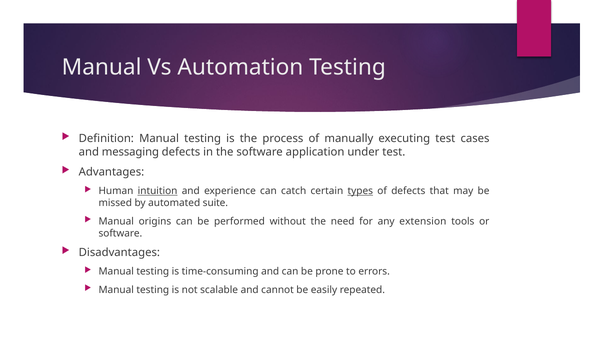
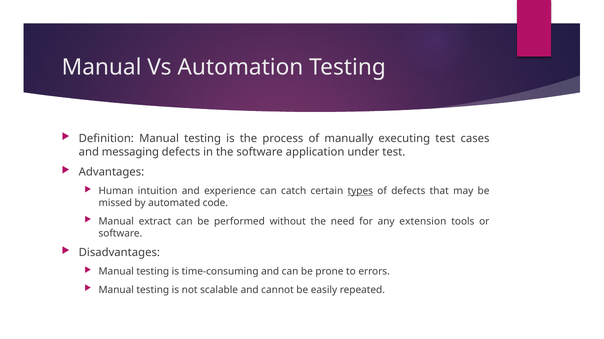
intuition underline: present -> none (158, 191)
suite: suite -> code (215, 203)
origins: origins -> extract (155, 222)
